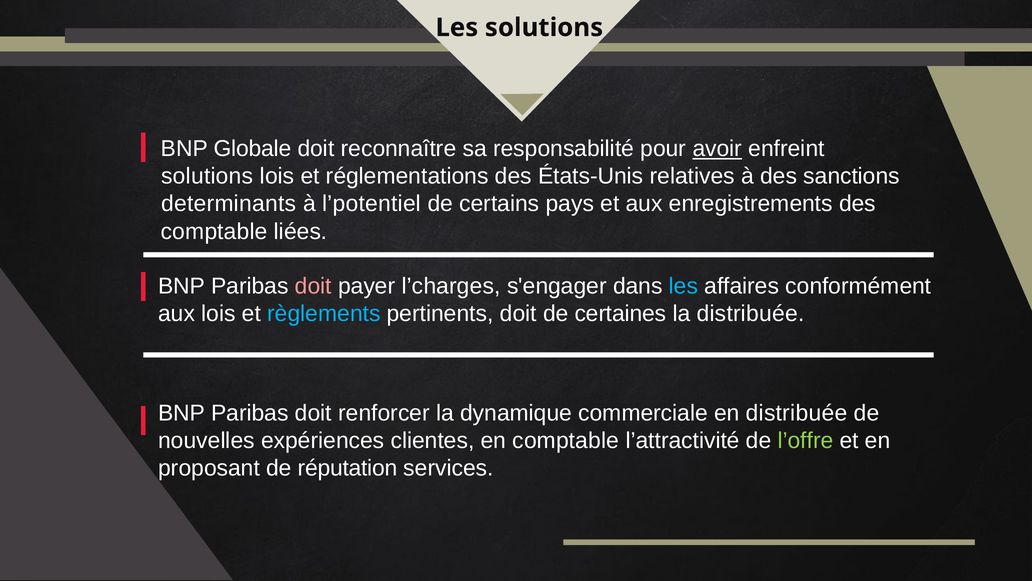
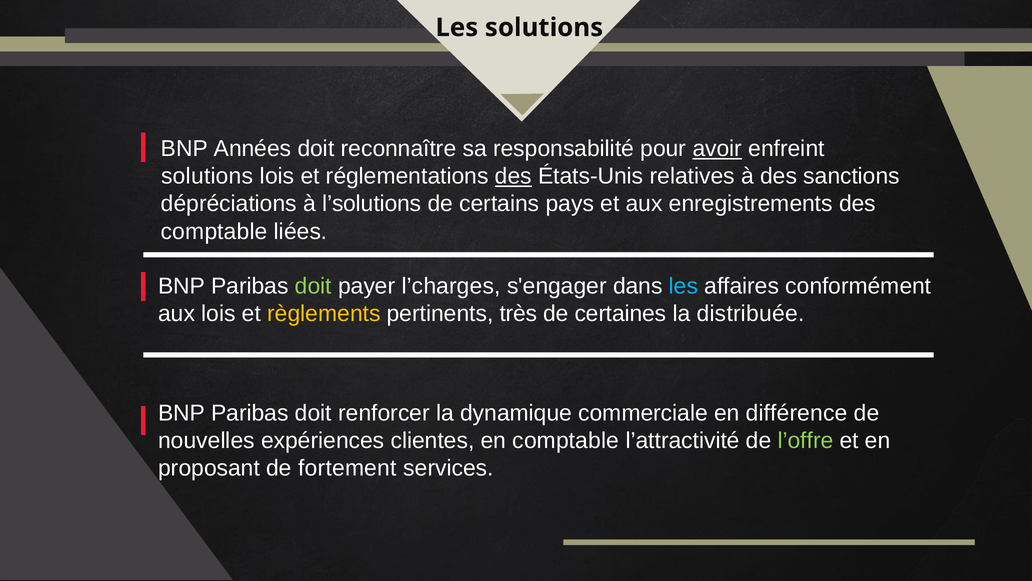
Globale: Globale -> Années (253, 149)
des underline: none -> present (513, 176)
determinants: determinants -> dépréciations (229, 204)
l’potentiel: l’potentiel -> l’solutions (372, 204)
doit colour: pink -> light green (313, 286)
règlements colour: light blue -> yellow (324, 314)
pertinents doit: doit -> très (518, 314)
en distribuée: distribuée -> différence (797, 413)
réputation: réputation -> fortement (347, 468)
